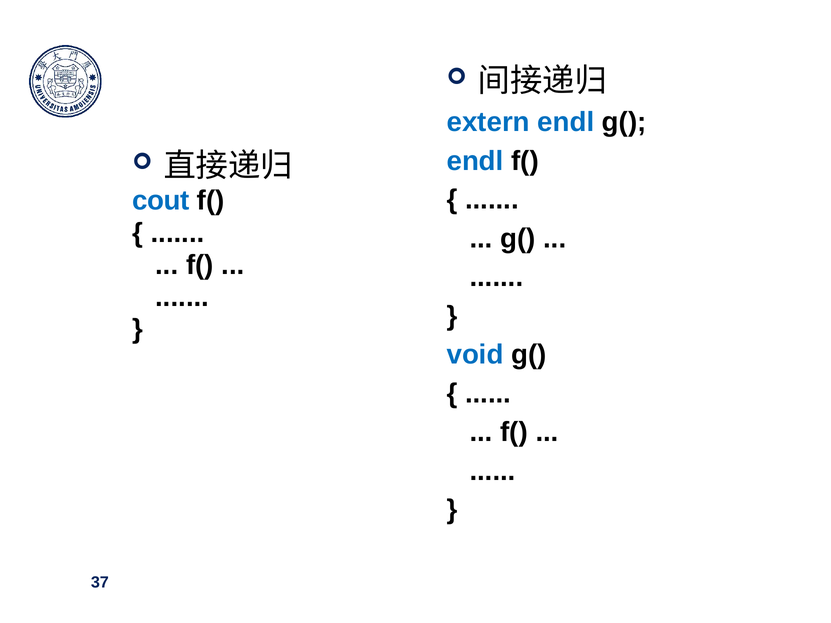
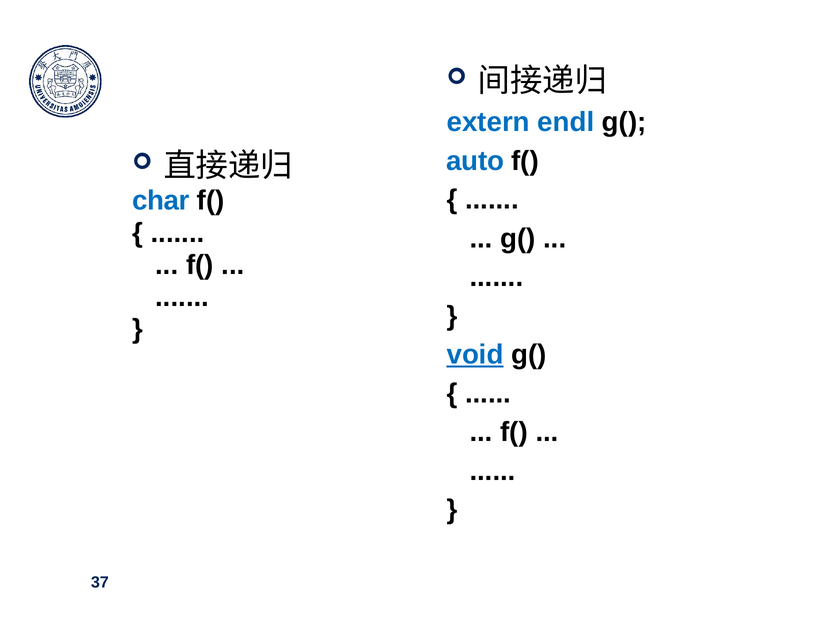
endl: endl -> auto (475, 161)
cout: cout -> char (161, 201)
void underline: none -> present (475, 355)
